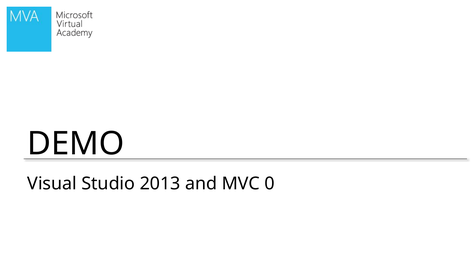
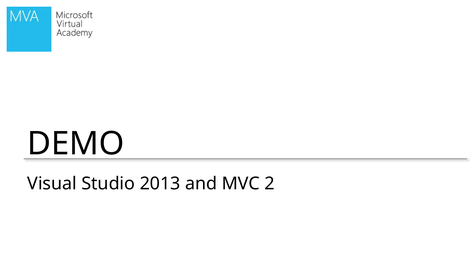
0: 0 -> 2 (269, 184)
